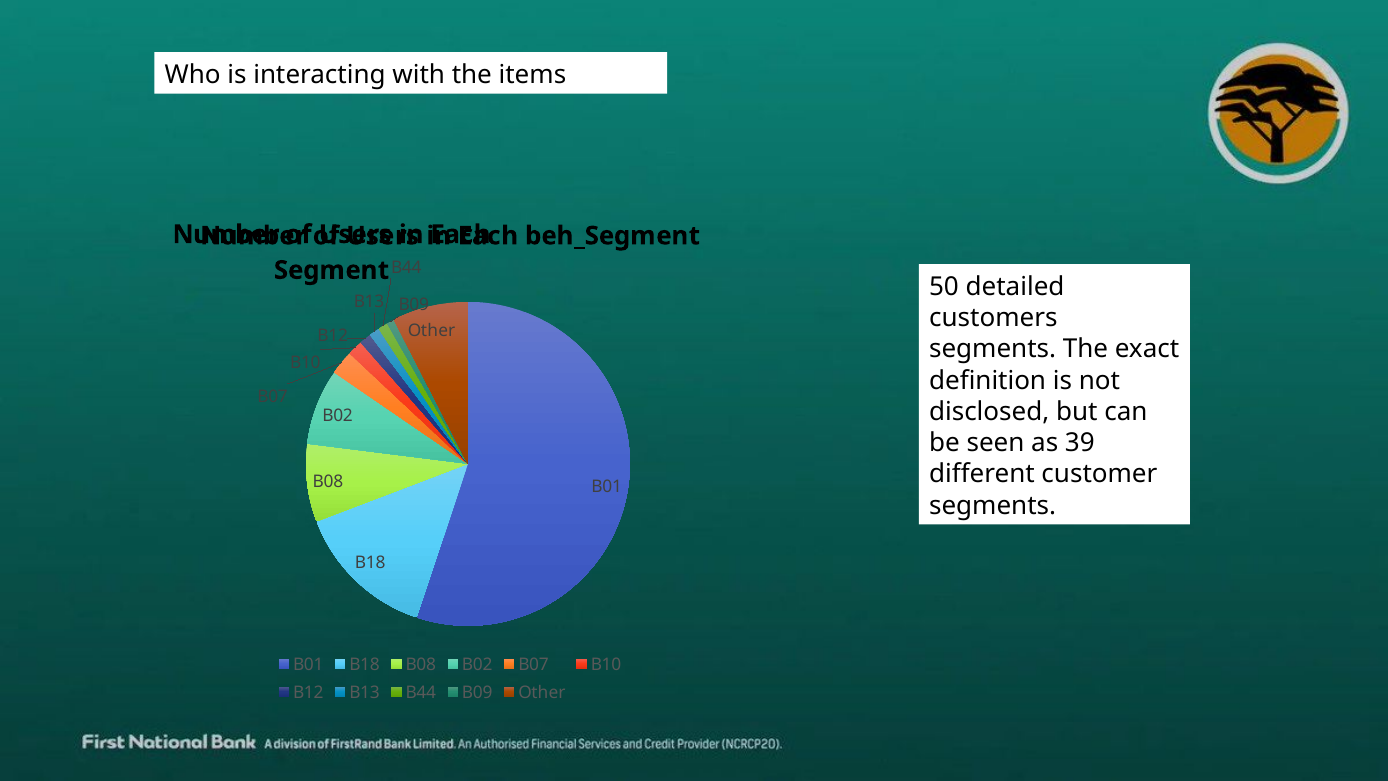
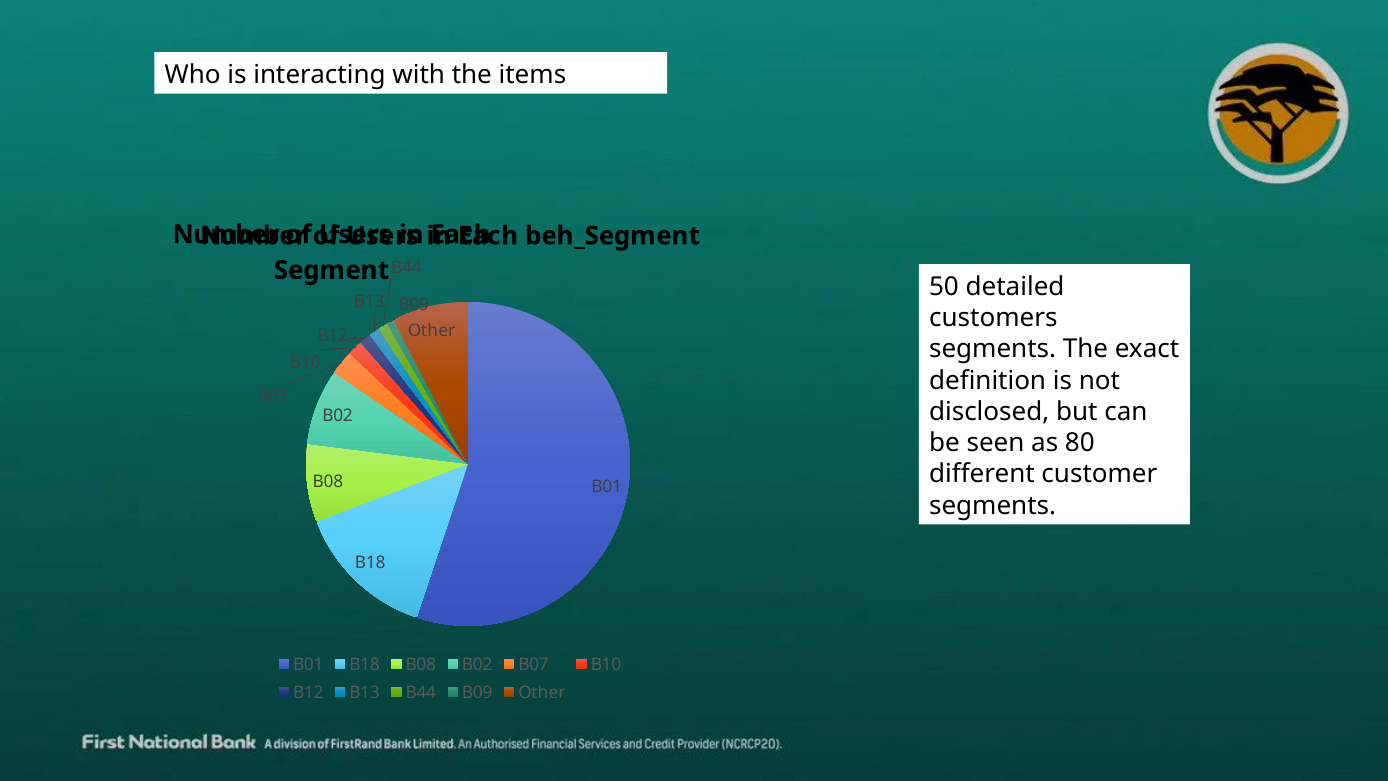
39: 39 -> 80 (1080, 443)
